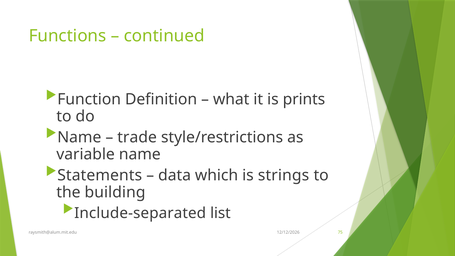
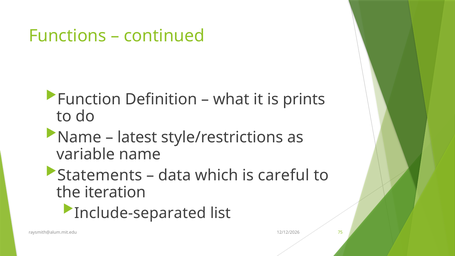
trade: trade -> latest (137, 137)
strings: strings -> careful (284, 175)
building: building -> iteration (115, 192)
